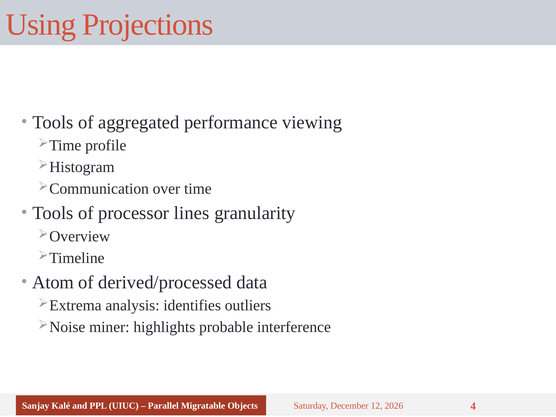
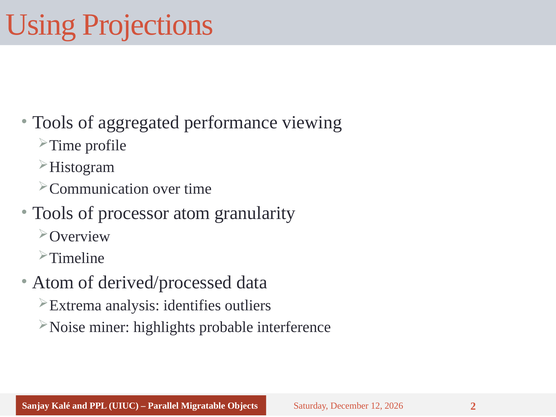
processor lines: lines -> atom (192, 213)
4: 4 -> 2 (473, 406)
